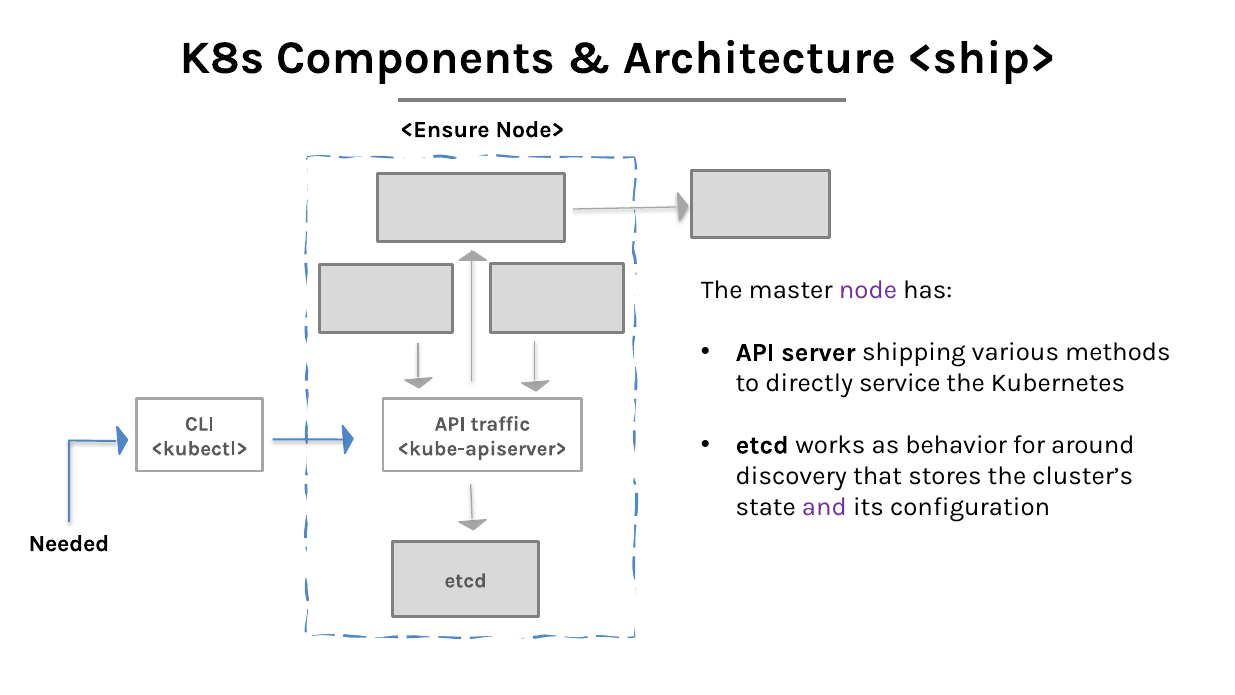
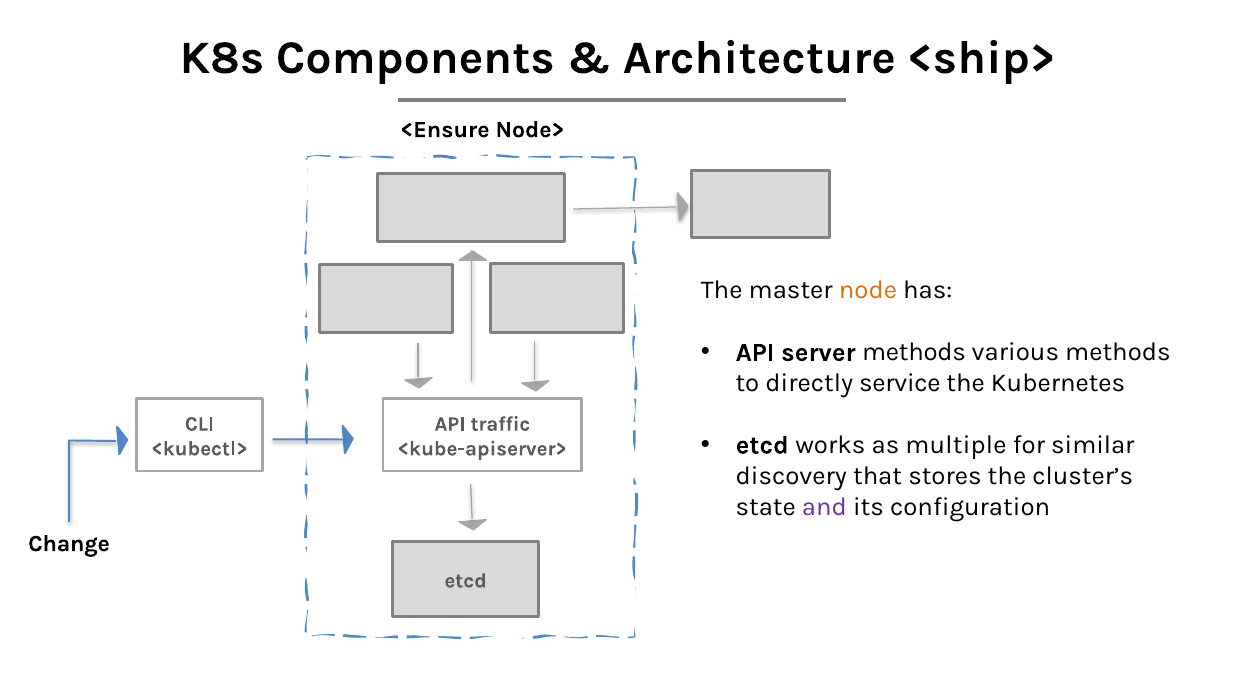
node colour: purple -> orange (868, 290)
server shipping: shipping -> methods (914, 352)
behavior: behavior -> multiple (956, 445)
around: around -> similar (1093, 445)
Needed: Needed -> Change (69, 543)
